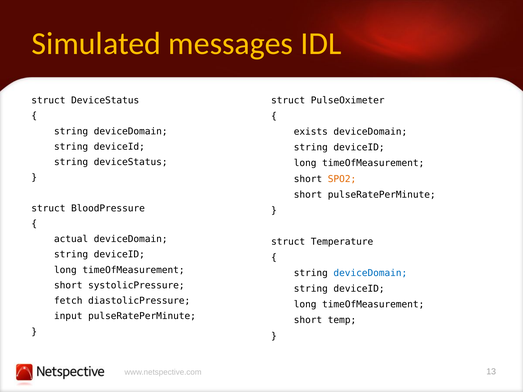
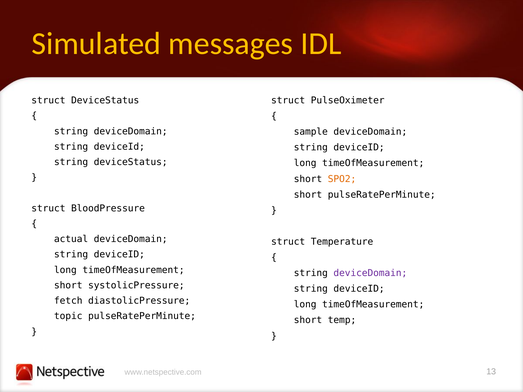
exists: exists -> sample (311, 132)
deviceDomain colour: blue -> purple (370, 273)
input: input -> topic (68, 316)
